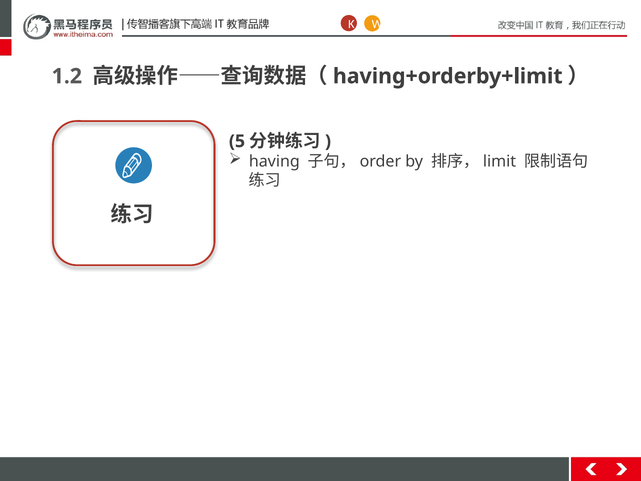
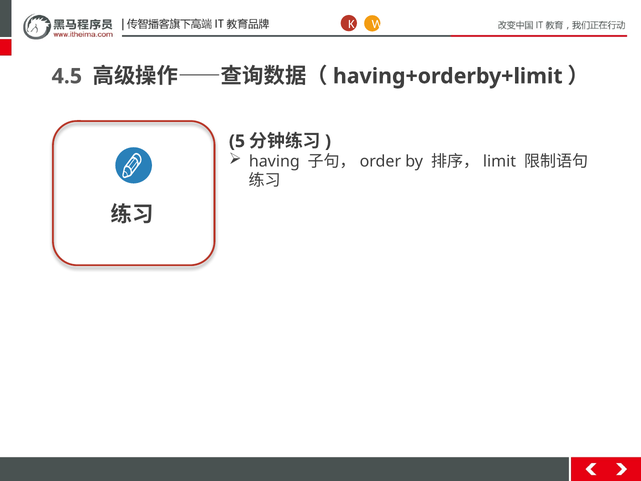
1.2: 1.2 -> 4.5 (67, 76)
